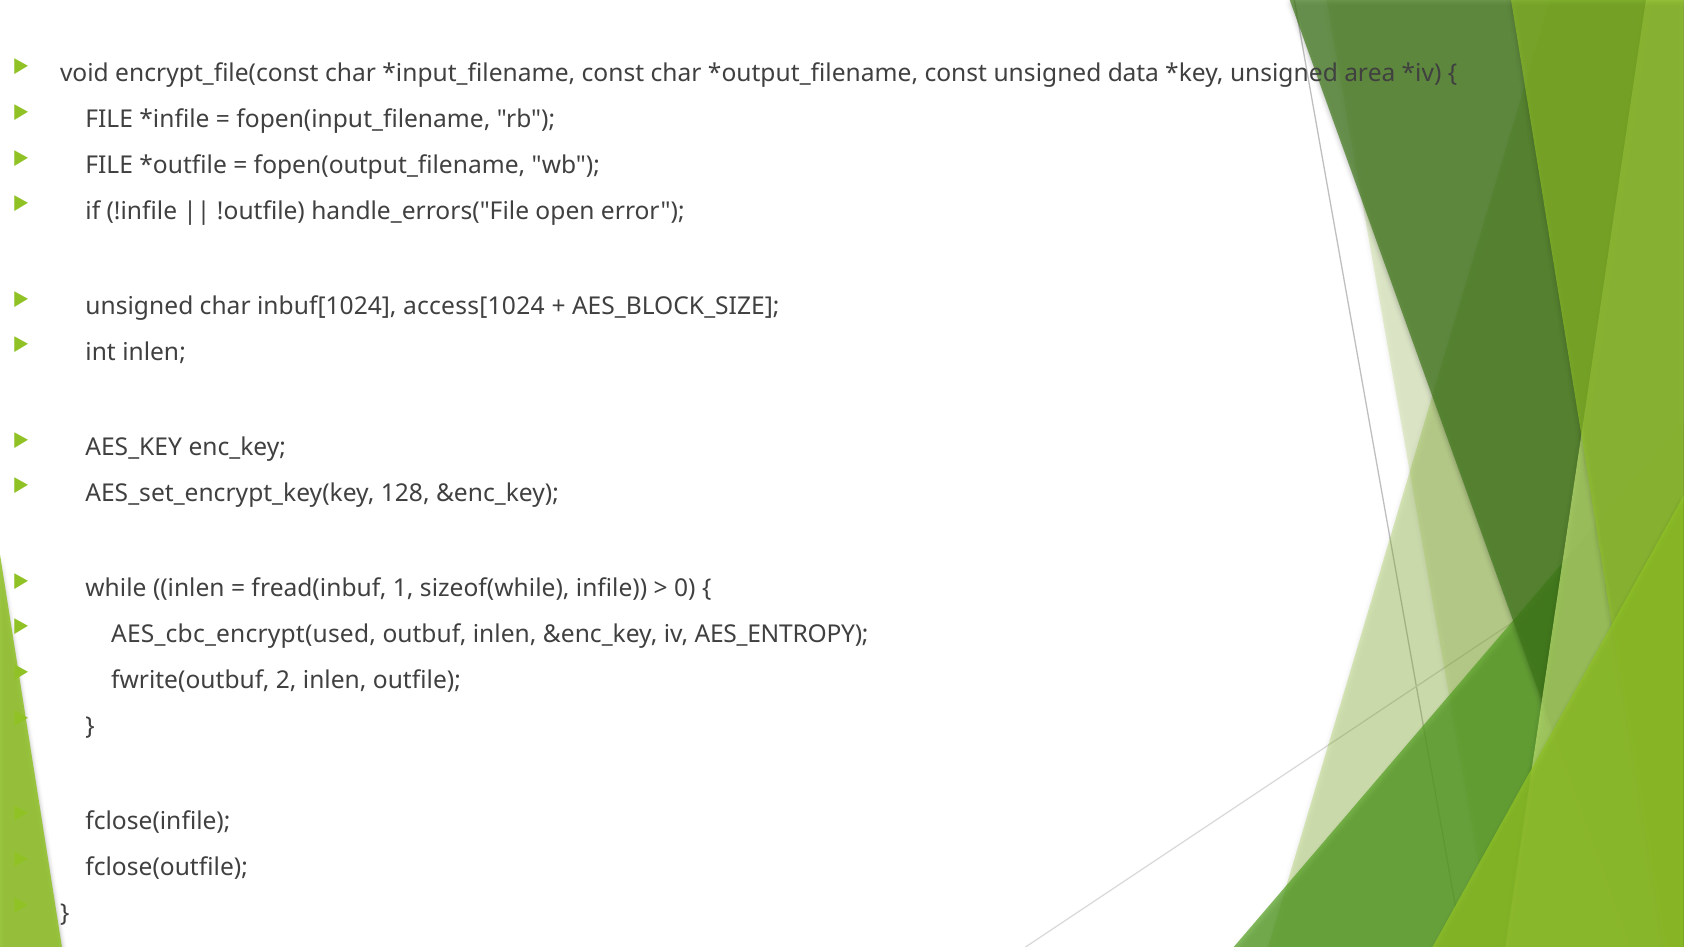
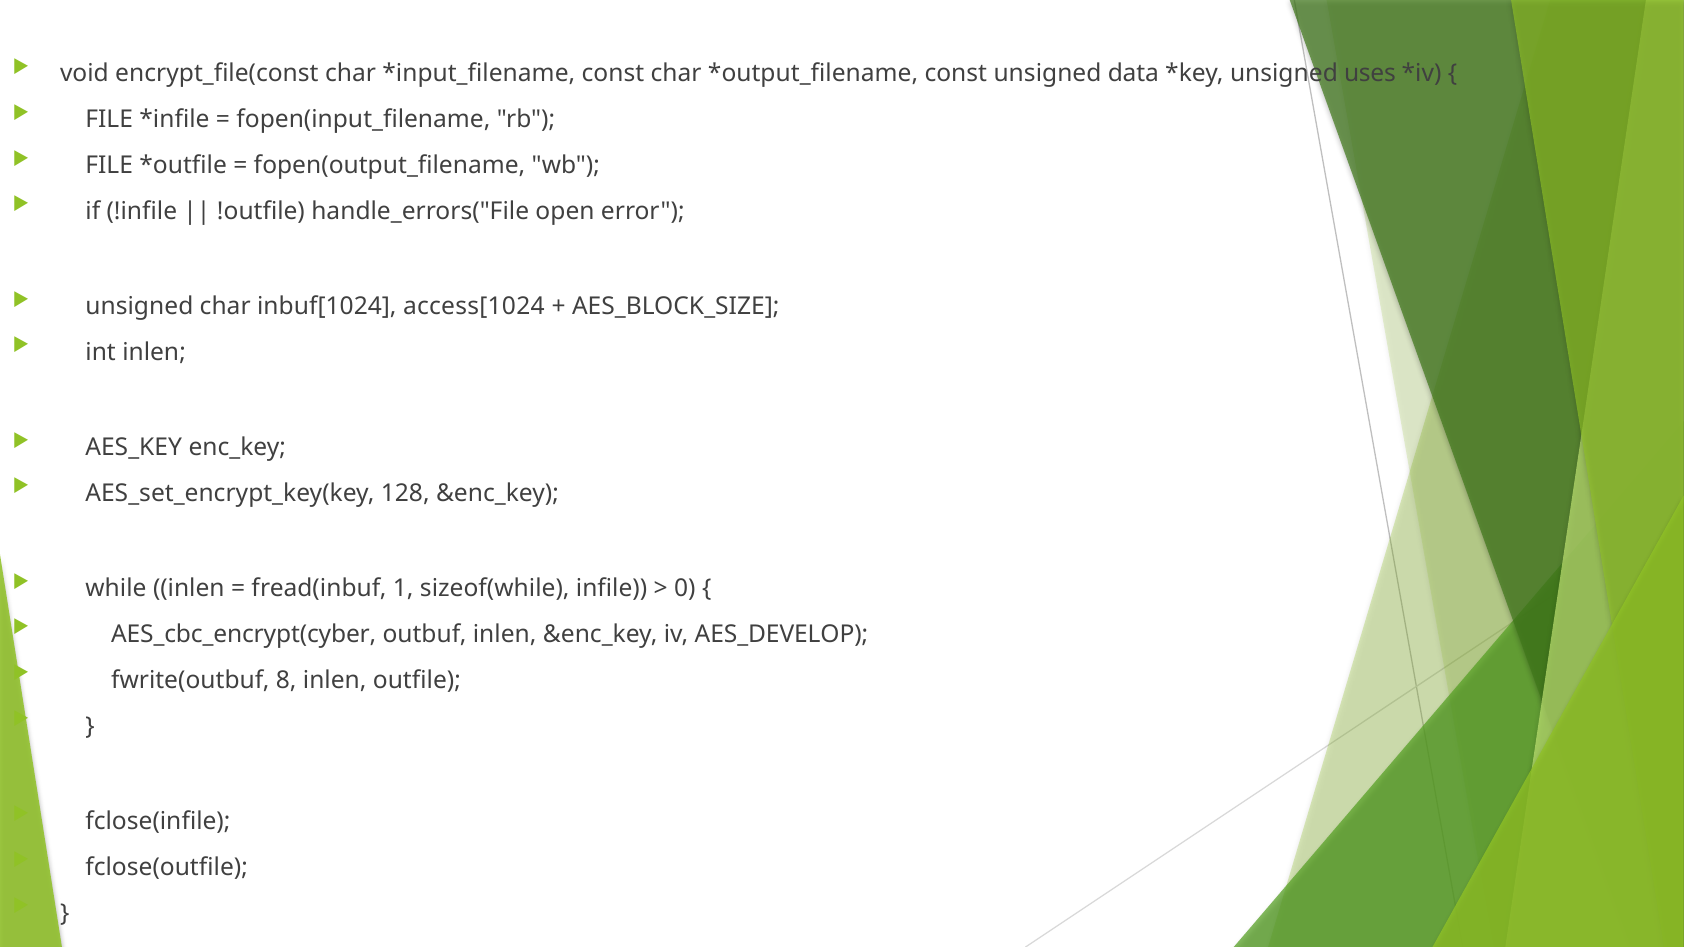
area: area -> uses (1370, 74)
AES_cbc_encrypt(used: AES_cbc_encrypt(used -> AES_cbc_encrypt(cyber (244, 634)
AES_ENTROPY: AES_ENTROPY -> AES_DEVELOP (781, 634)
2: 2 -> 8 (286, 680)
